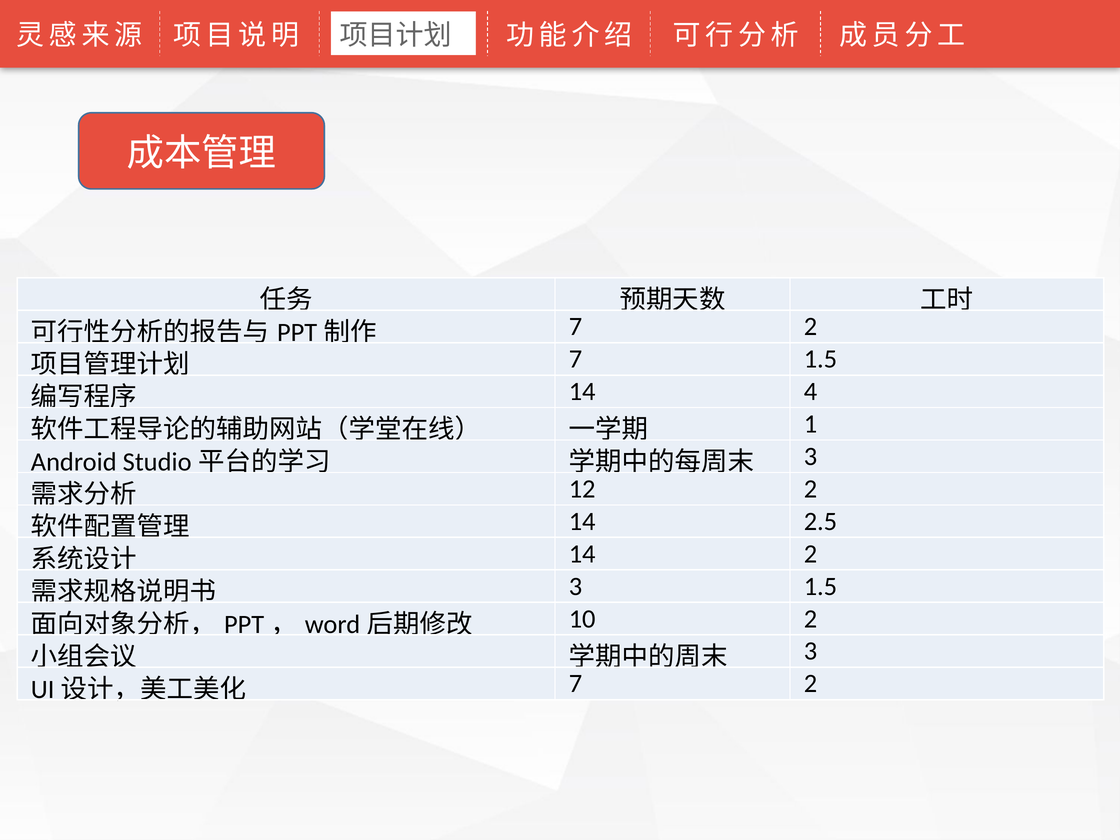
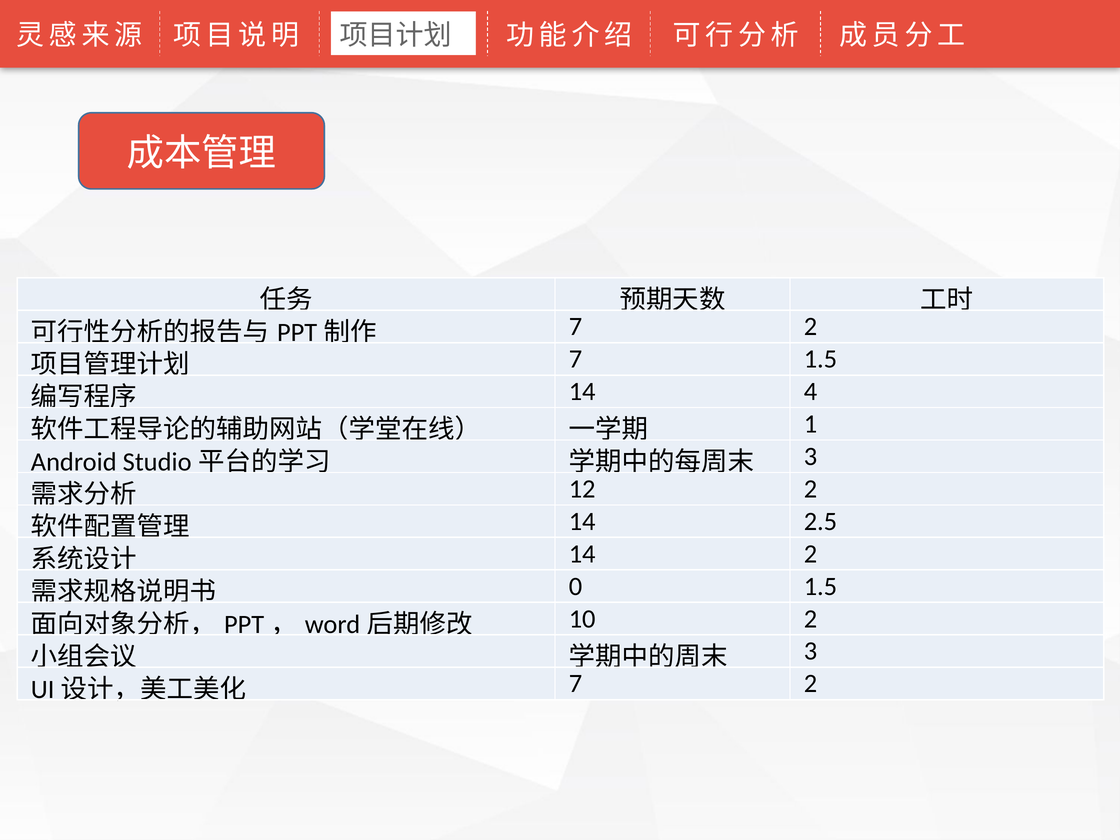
3: 3 -> 0 (576, 586)
